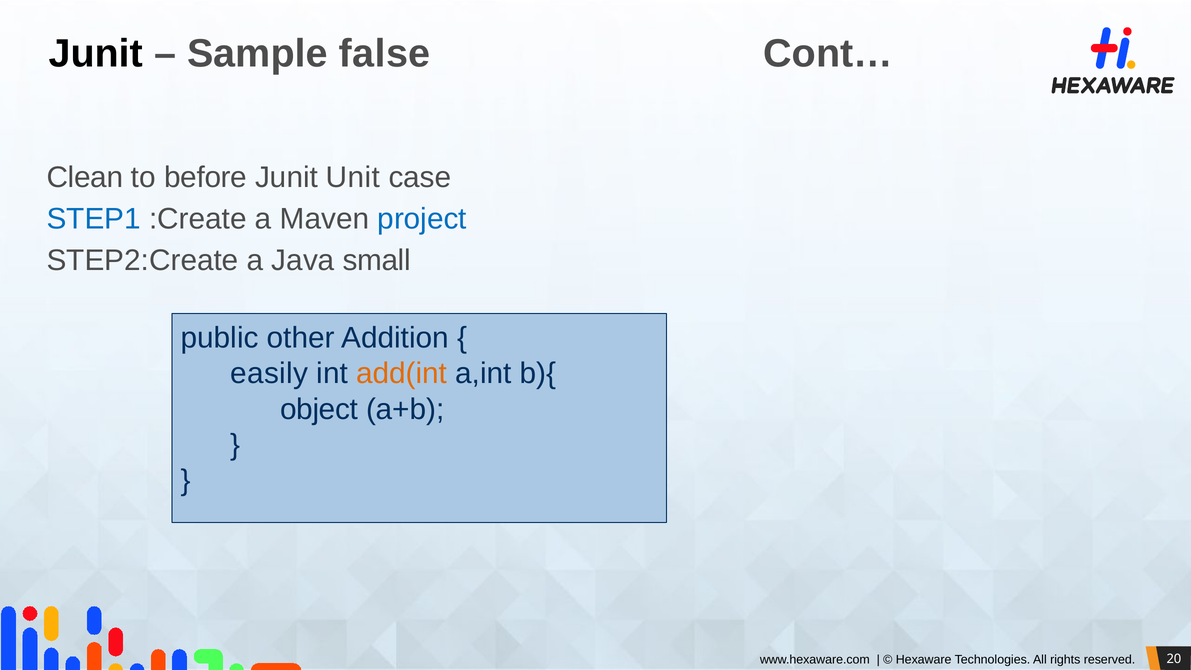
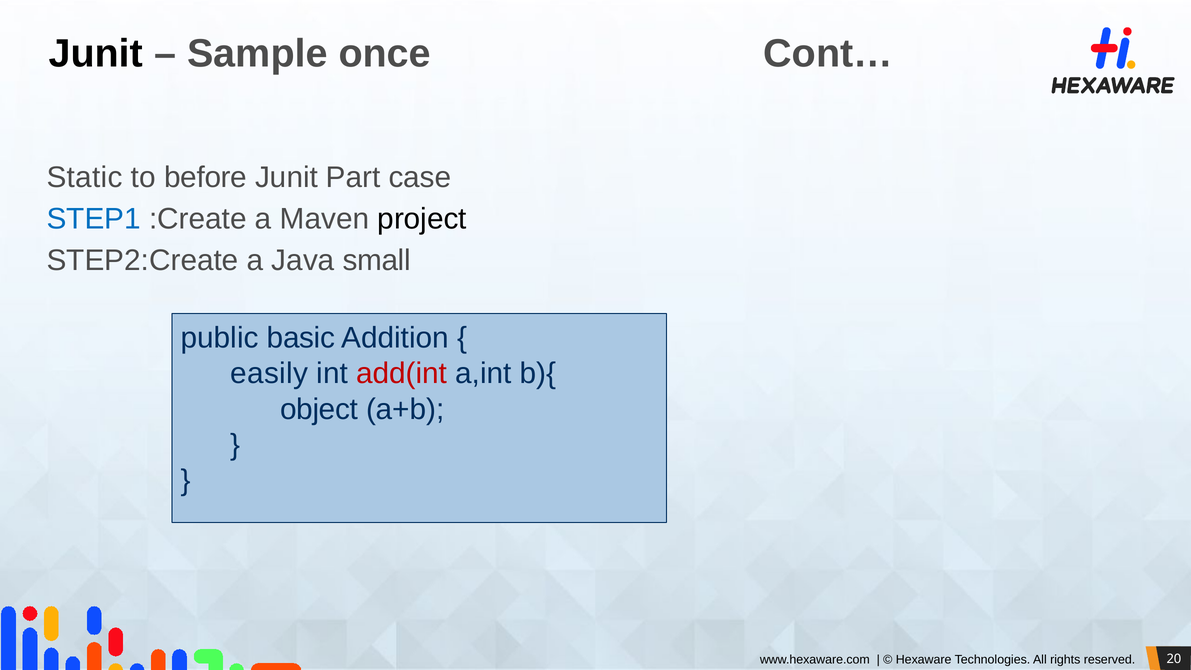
false: false -> once (385, 54)
Clean: Clean -> Static (85, 177)
Unit: Unit -> Part (353, 177)
project colour: blue -> black (422, 219)
other: other -> basic (301, 338)
add(int colour: orange -> red (402, 373)
